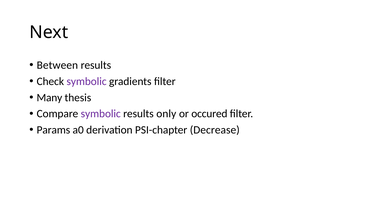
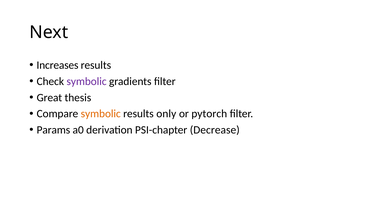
Between: Between -> Increases (57, 65)
Many: Many -> Great (49, 98)
symbolic colour: purple -> orange (101, 114)
occured: occured -> pytorch (209, 114)
